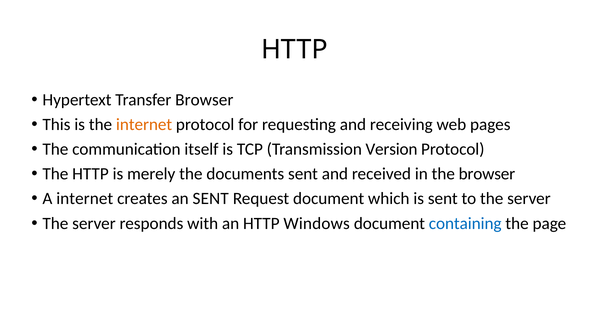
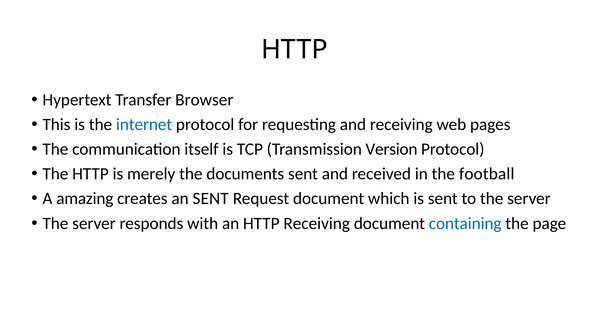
internet colour: orange -> blue (144, 124)
the browser: browser -> football (487, 174)
A internet: internet -> amazing (85, 198)
HTTP Windows: Windows -> Receiving (317, 223)
